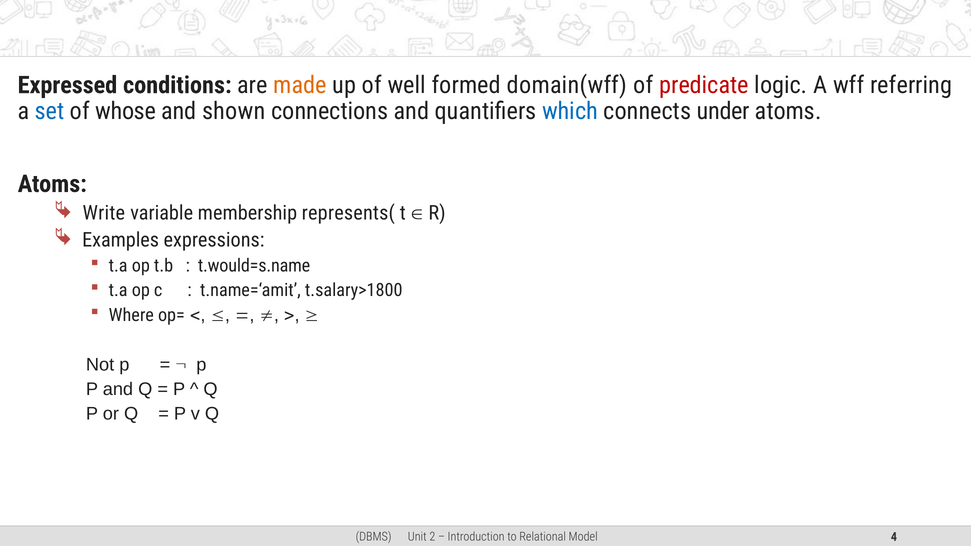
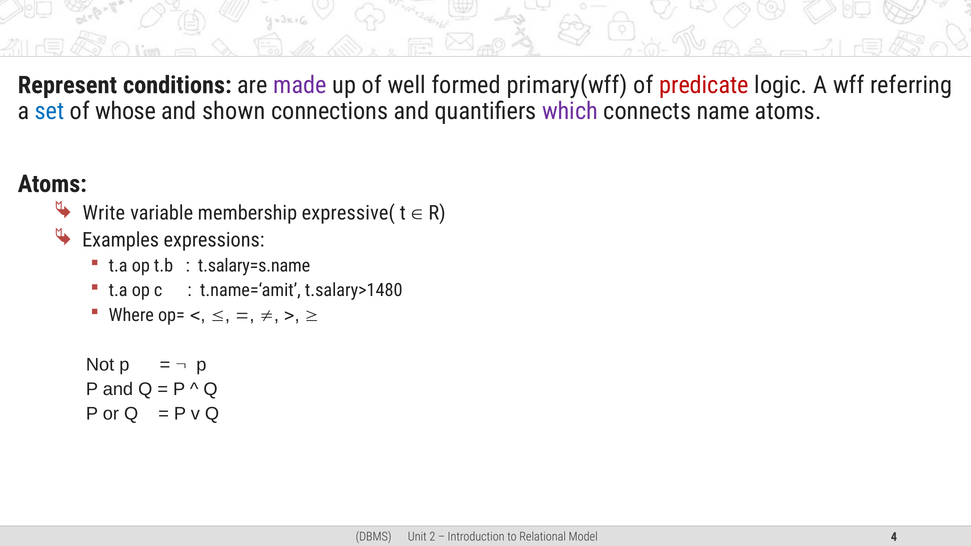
Expressed: Expressed -> Represent (67, 85)
made colour: orange -> purple (300, 85)
domain(wff: domain(wff -> primary(wff (567, 85)
which colour: blue -> purple (570, 111)
under: under -> name (723, 111)
represents(: represents( -> expressive( (348, 213)
t.would=s.name: t.would=s.name -> t.salary=s.name (254, 266)
t.salary>1800: t.salary>1800 -> t.salary>1480 (354, 291)
